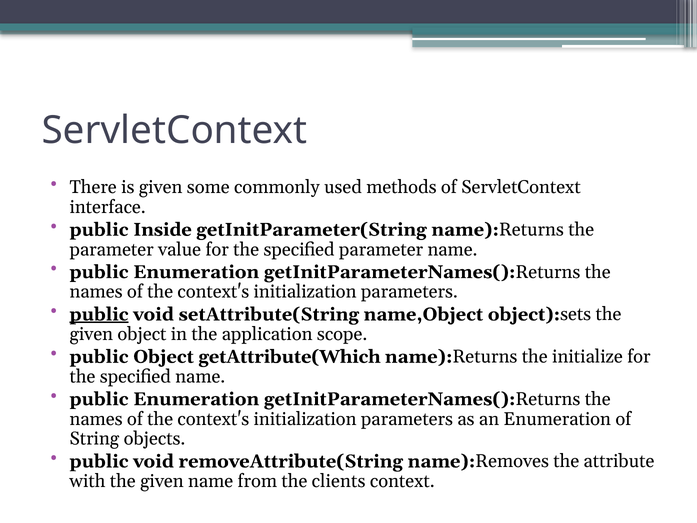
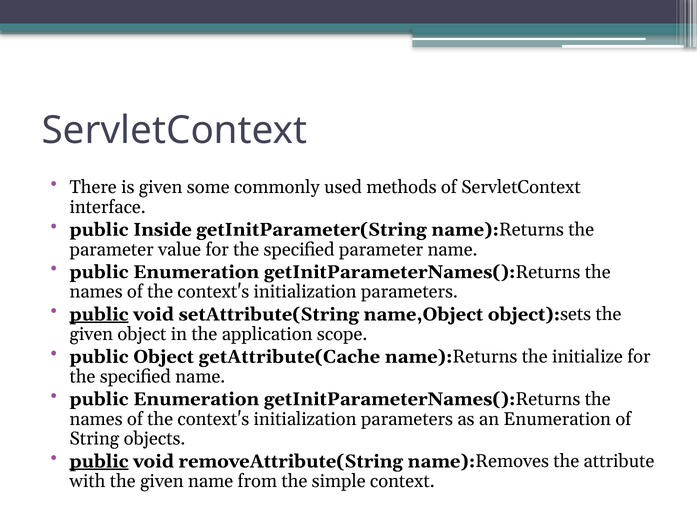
getAttribute(Which: getAttribute(Which -> getAttribute(Cache (289, 357)
public underline: none -> present (99, 461)
clients: clients -> simple (339, 481)
